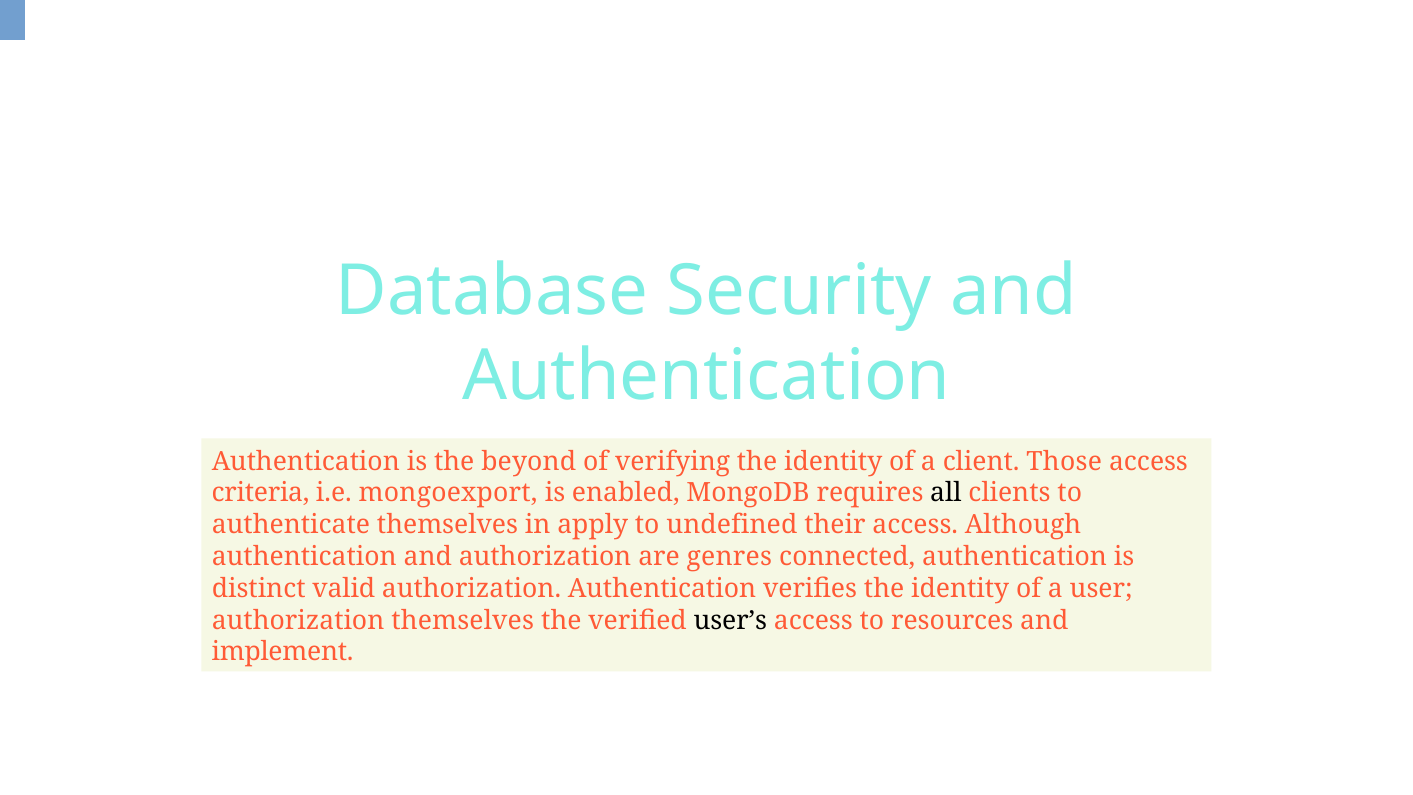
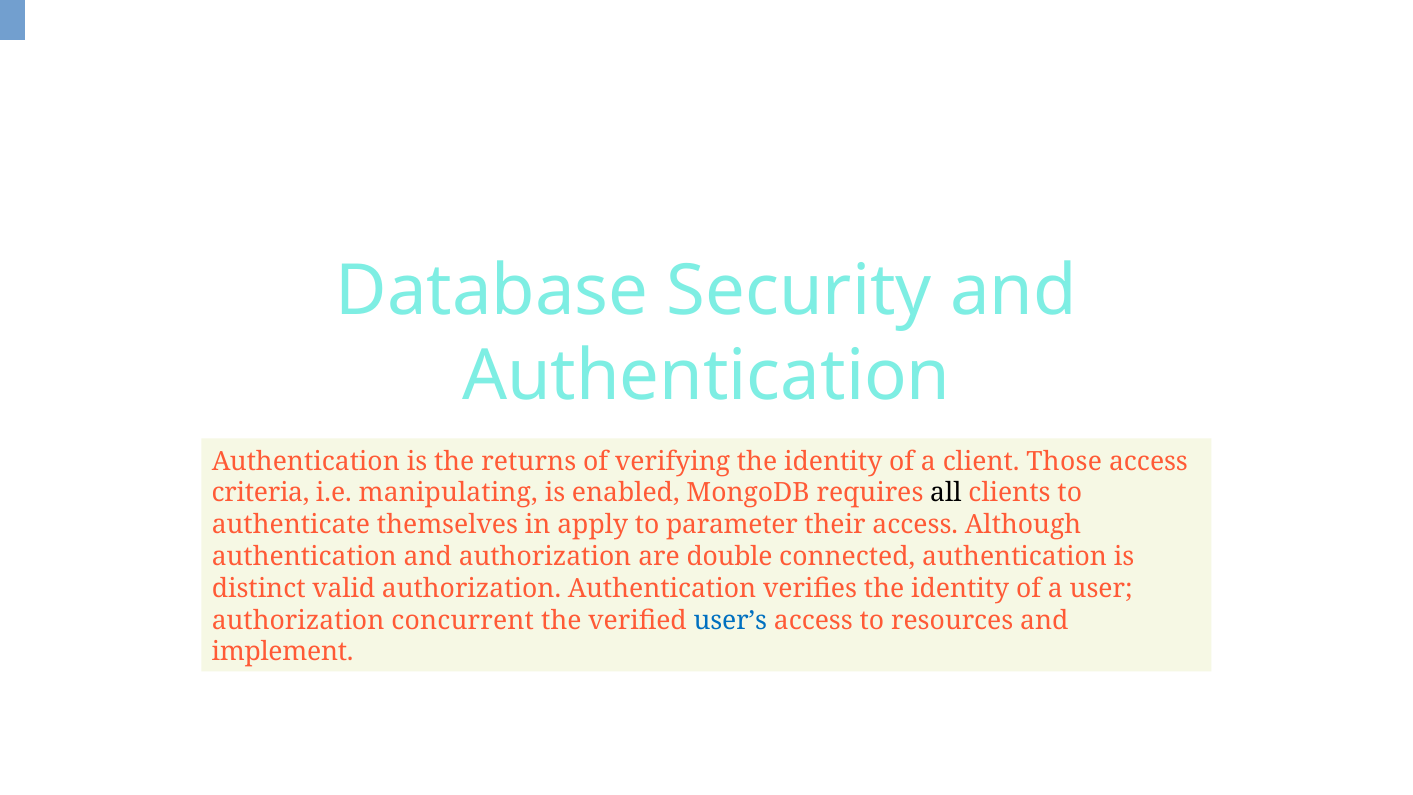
beyond: beyond -> returns (529, 461)
mongoexport: mongoexport -> manipulating (448, 493)
undefined: undefined -> parameter (732, 525)
genres: genres -> double (730, 557)
authorization themselves: themselves -> concurrent (463, 620)
user’s colour: black -> blue (730, 620)
